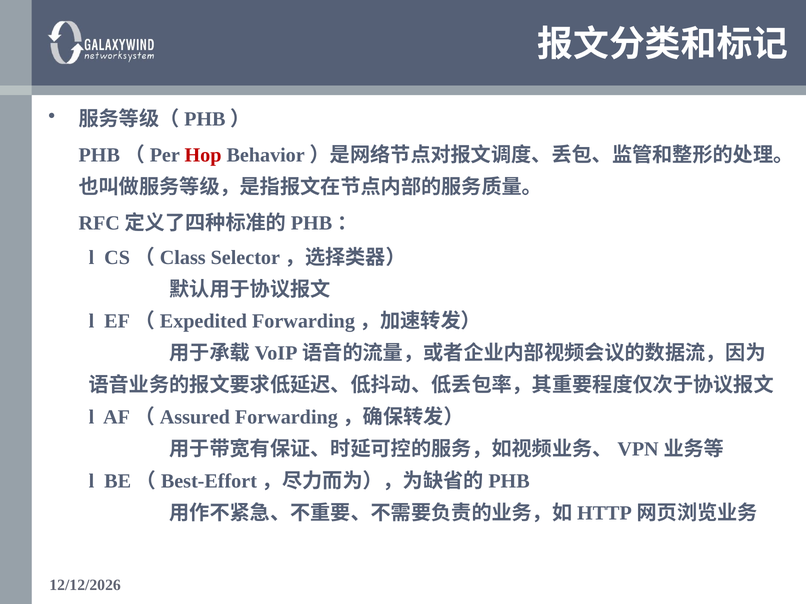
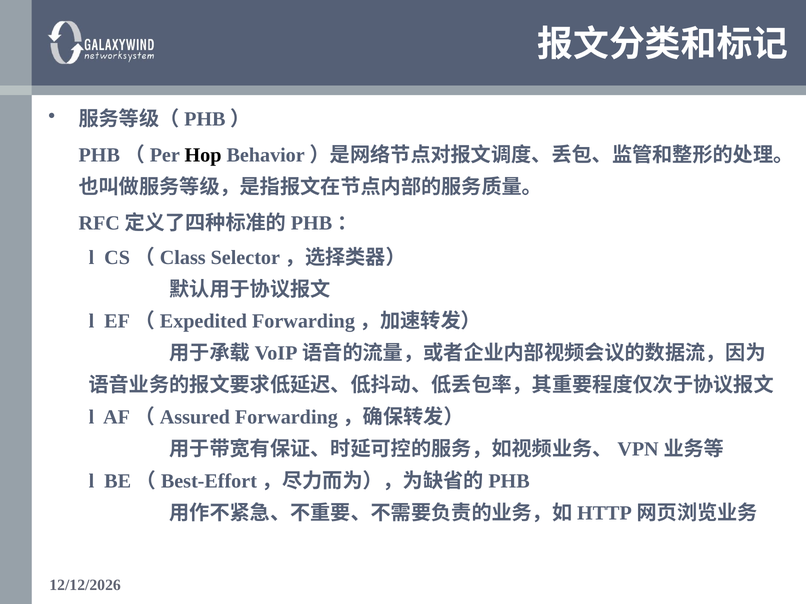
Hop colour: red -> black (203, 155)
